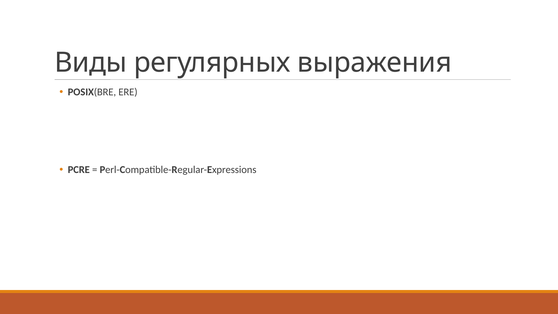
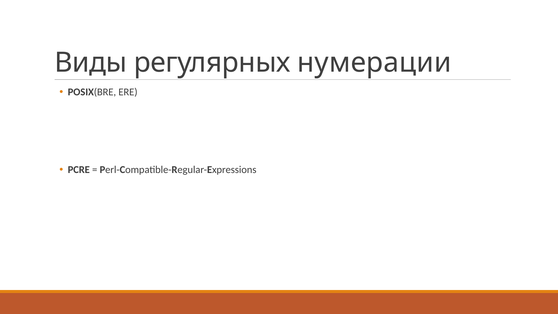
выражения: выражения -> нумерации (374, 63)
